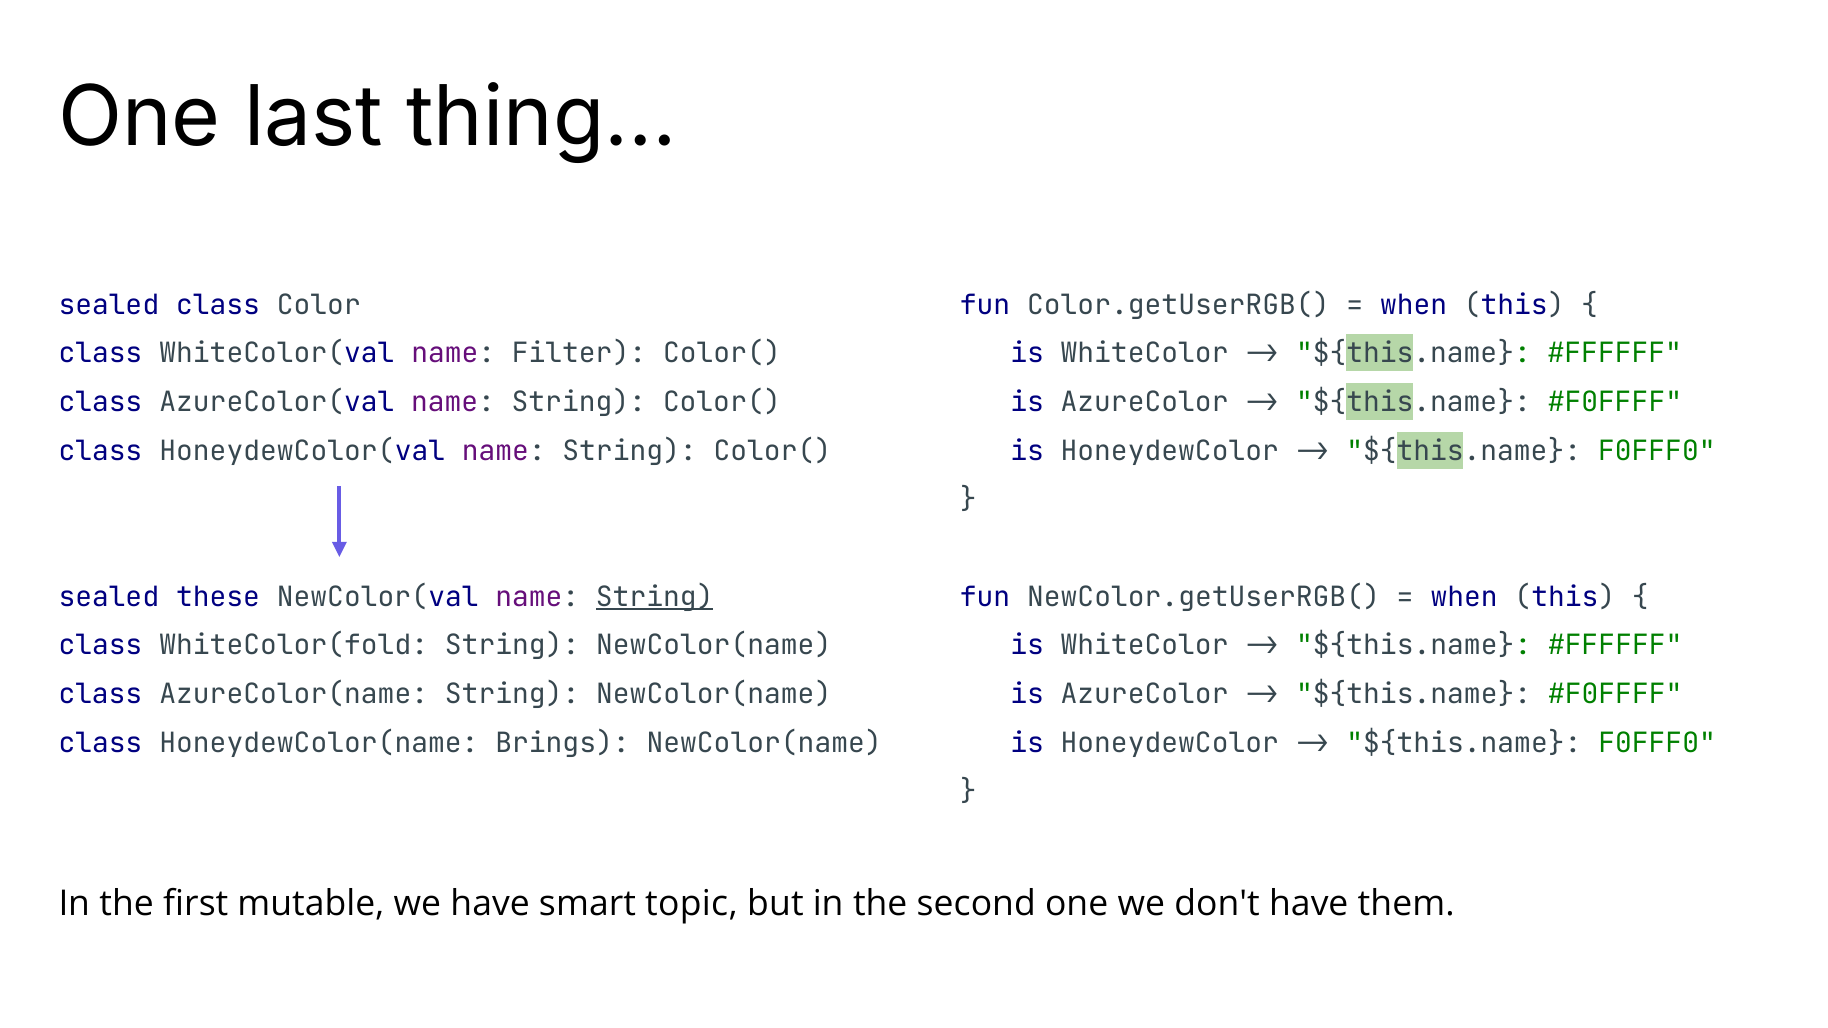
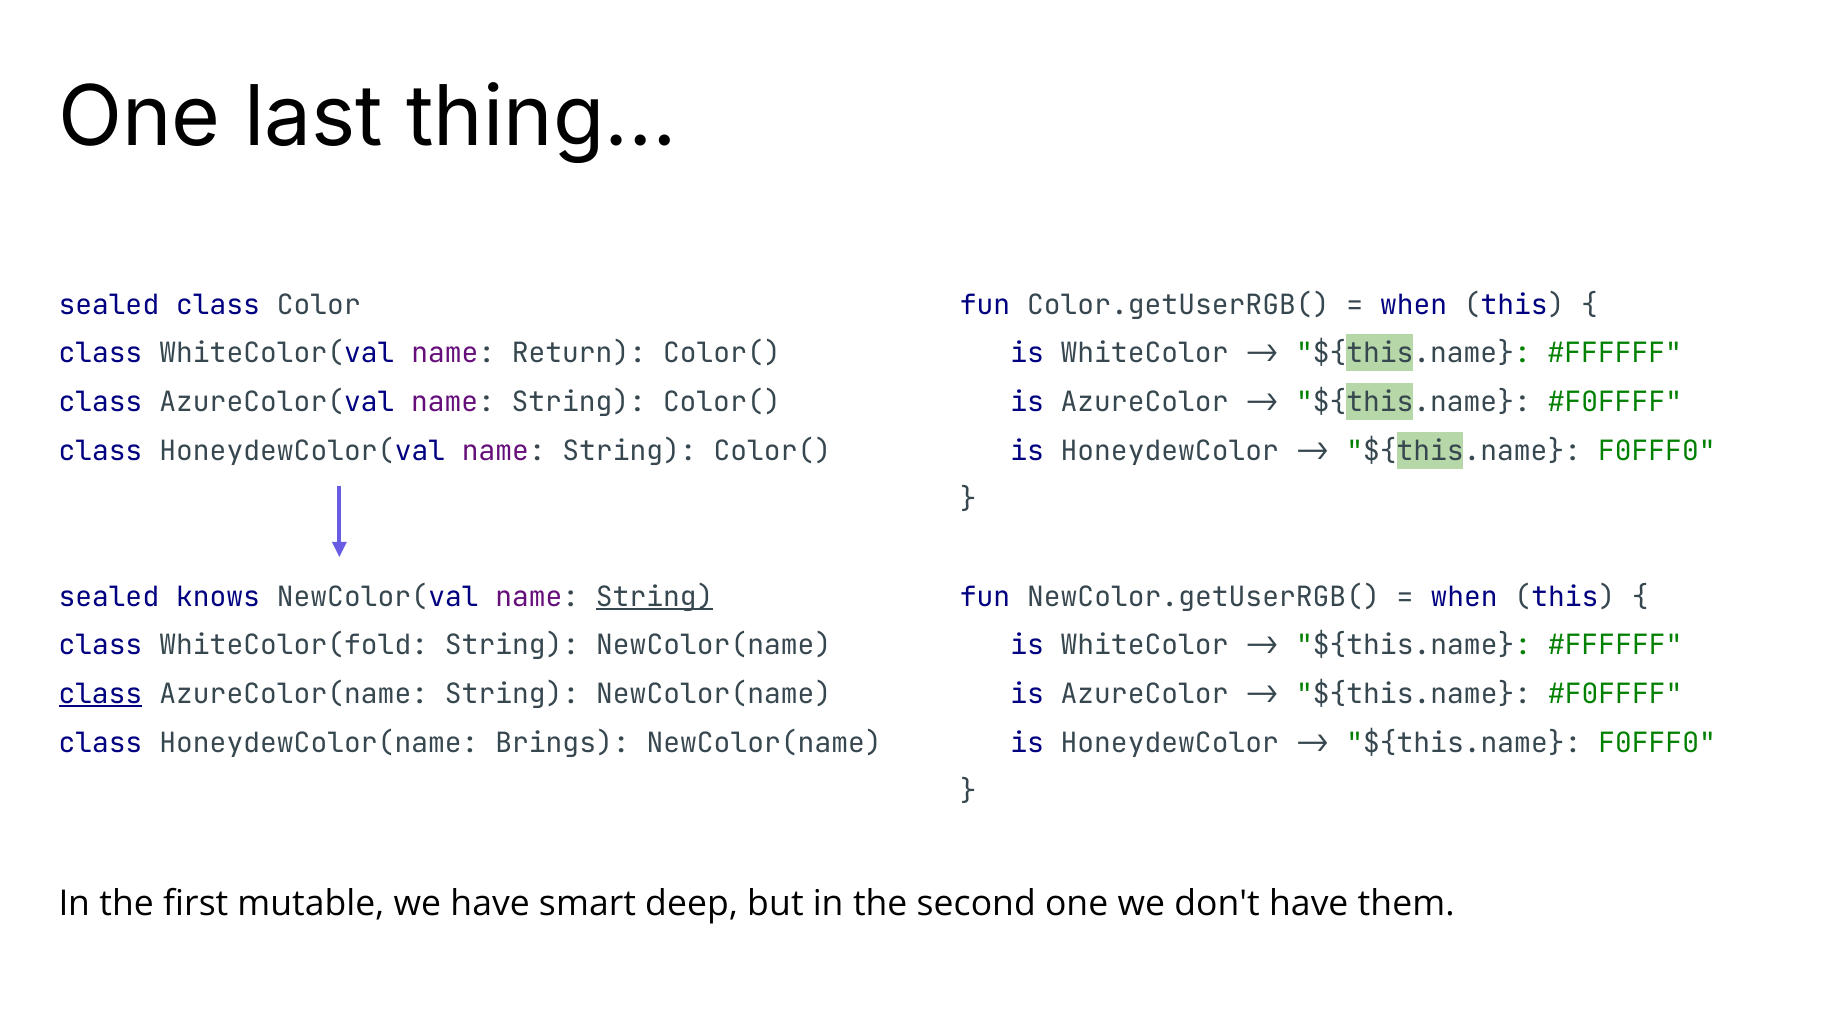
Filter: Filter -> Return (579, 354)
these: these -> knows (218, 597)
class underline: none -> present (100, 694)
topic: topic -> deep (692, 904)
